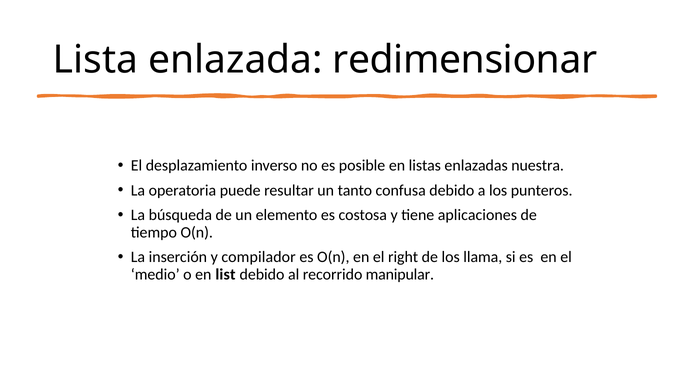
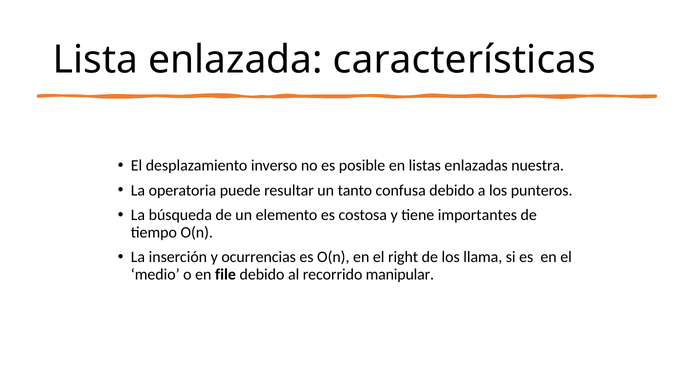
redimensionar: redimensionar -> características (465, 60)
aplicaciones: aplicaciones -> importantes (477, 215)
compilador: compilador -> ocurrencias (259, 257)
list: list -> file (226, 274)
